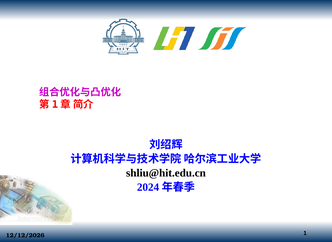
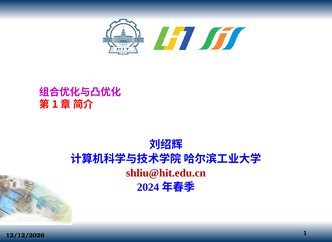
shliu@hit.edu.cn colour: black -> red (166, 173)
